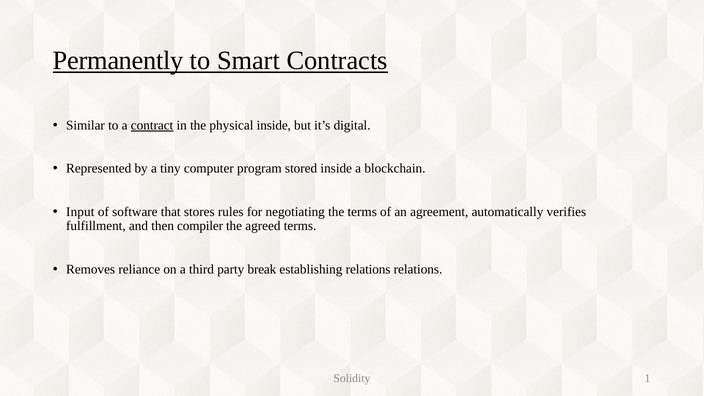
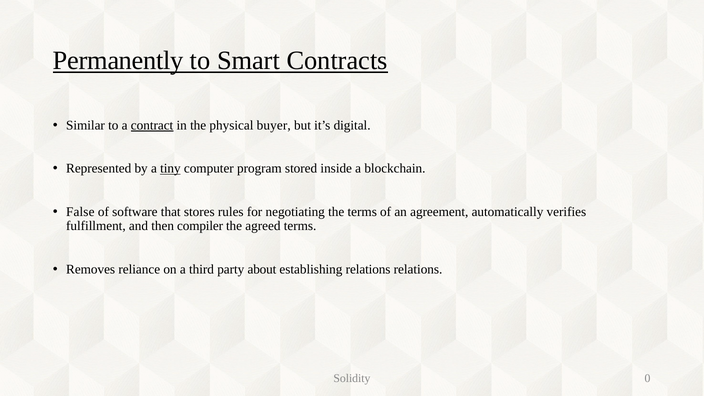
physical inside: inside -> buyer (274, 125)
tiny underline: none -> present (170, 169)
Input: Input -> False (80, 212)
break: break -> about (262, 269)
1: 1 -> 0 (647, 378)
